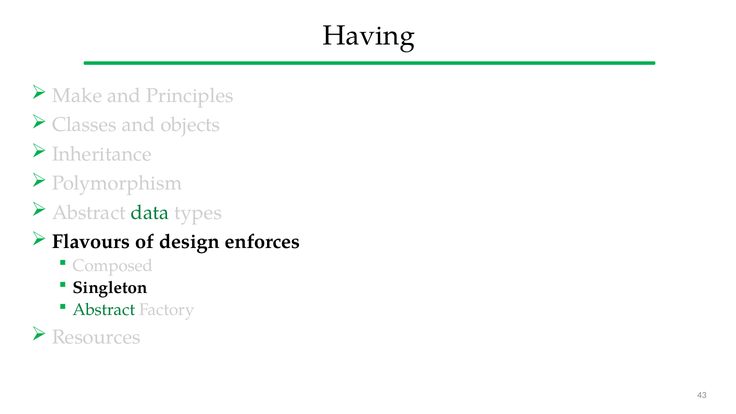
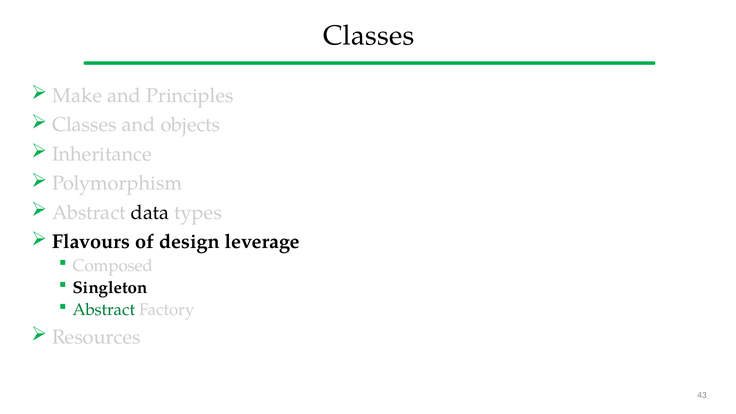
Having: Having -> Classes (369, 36)
data colour: green -> black (150, 213)
enforces: enforces -> leverage (262, 242)
